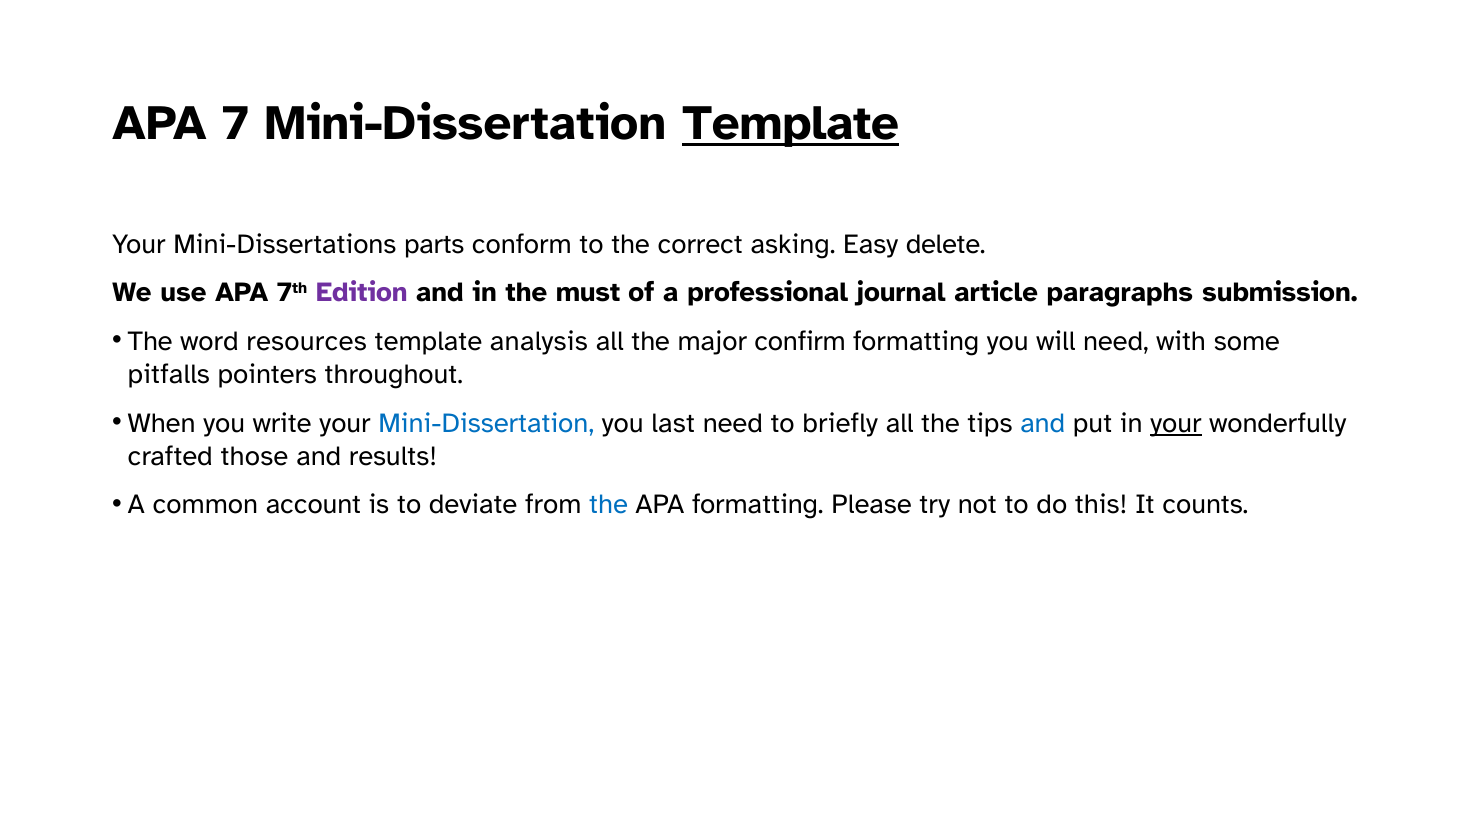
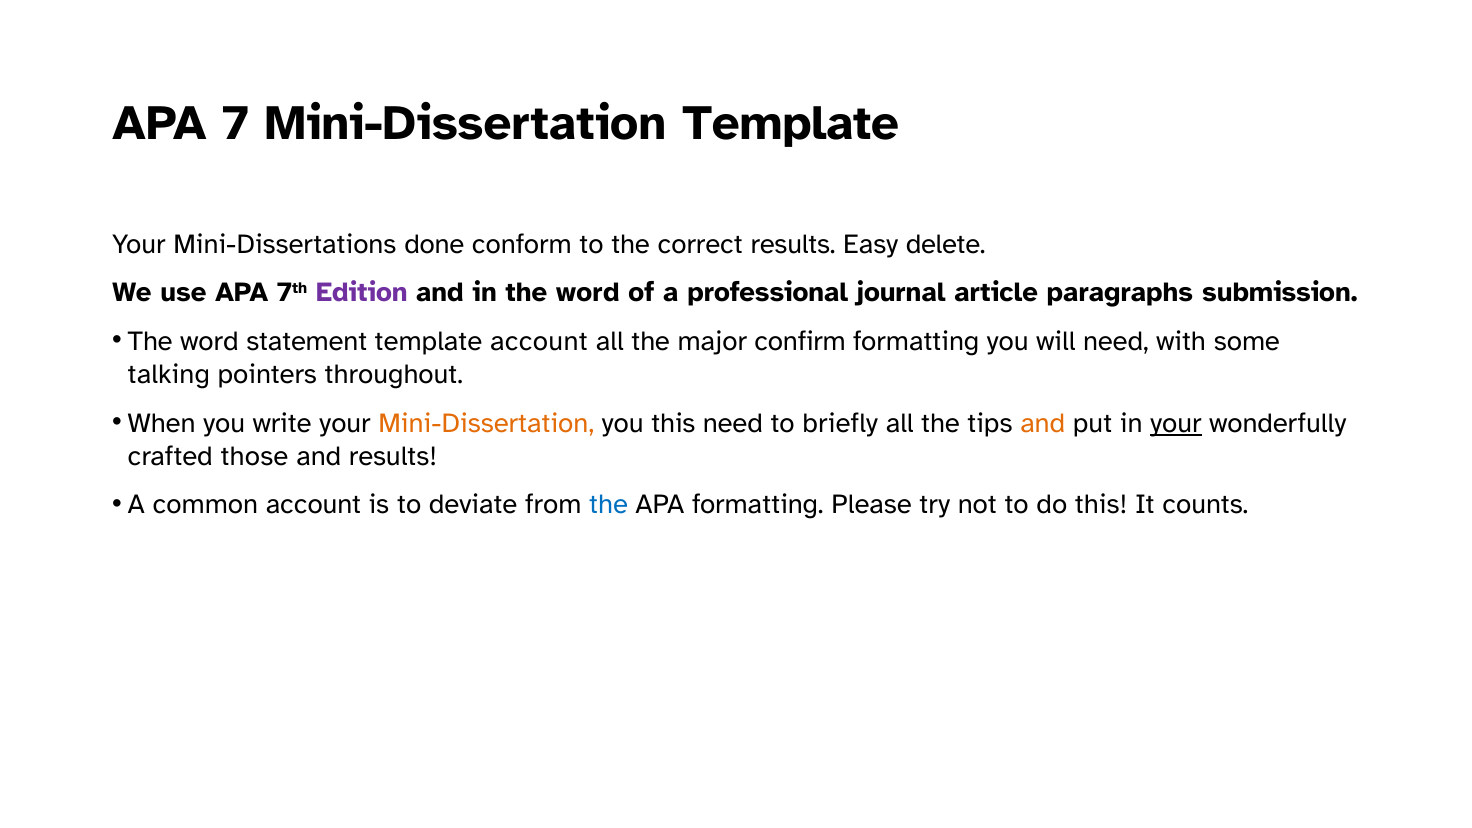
Template underline: present -> none (791, 124)
parts: parts -> done (434, 244)
correct asking: asking -> results (793, 244)
in the must: must -> word (588, 293)
resources: resources -> statement (307, 341)
template analysis: analysis -> account (539, 341)
pitfalls: pitfalls -> talking (169, 374)
Mini-Dissertation colour: blue -> orange (486, 423)
you last: last -> this (673, 423)
and colour: blue -> orange (1043, 423)
